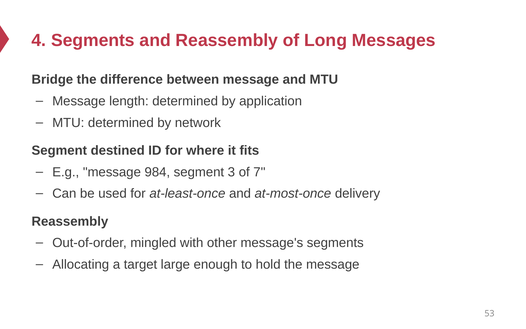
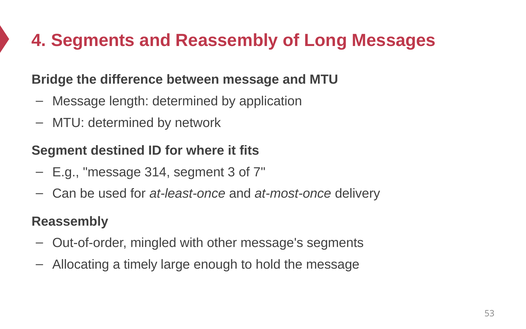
984: 984 -> 314 (157, 172)
target: target -> timely (141, 264)
